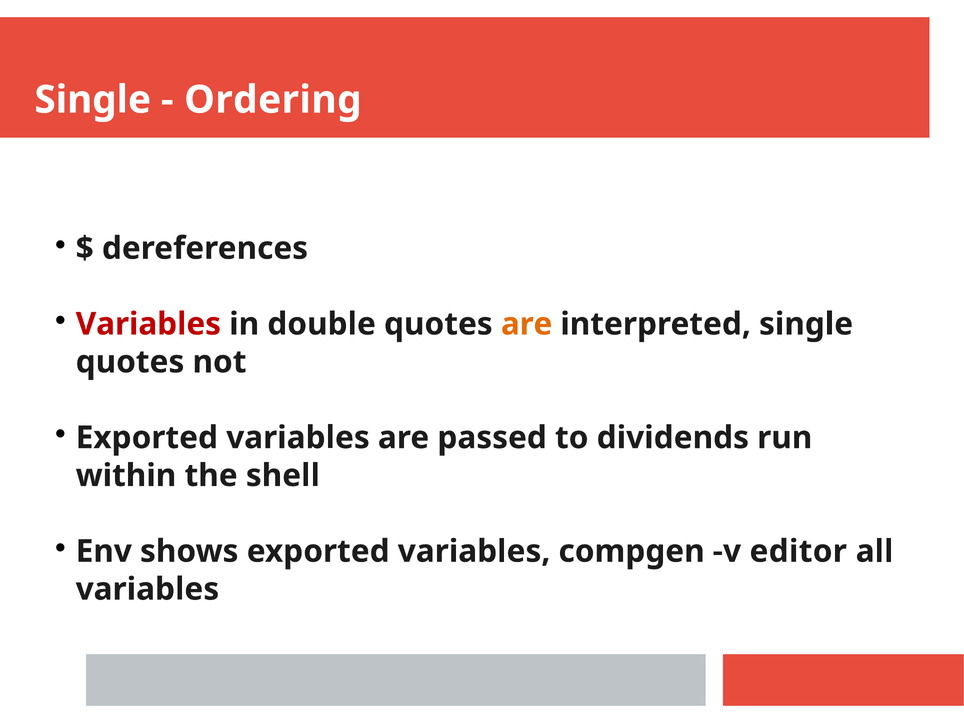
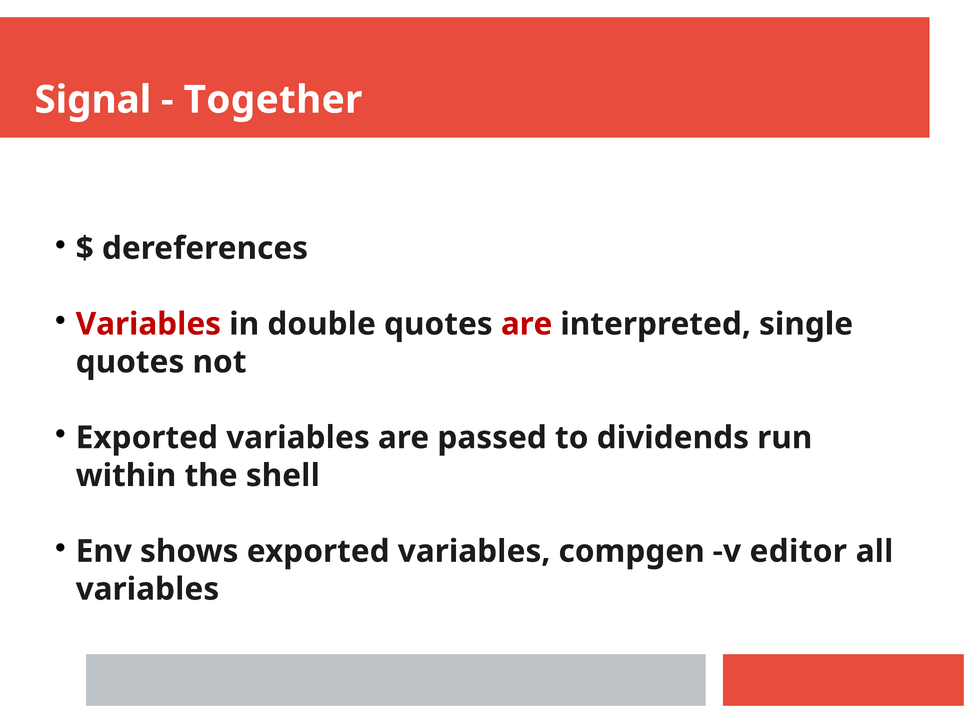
Single: Single -> Signal (93, 100)
Ordering: Ordering -> Together (273, 100)
are colour: orange -> red (527, 324)
